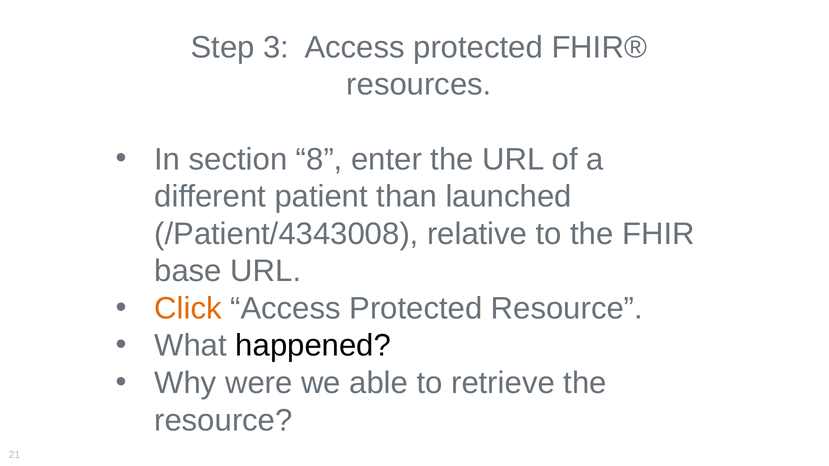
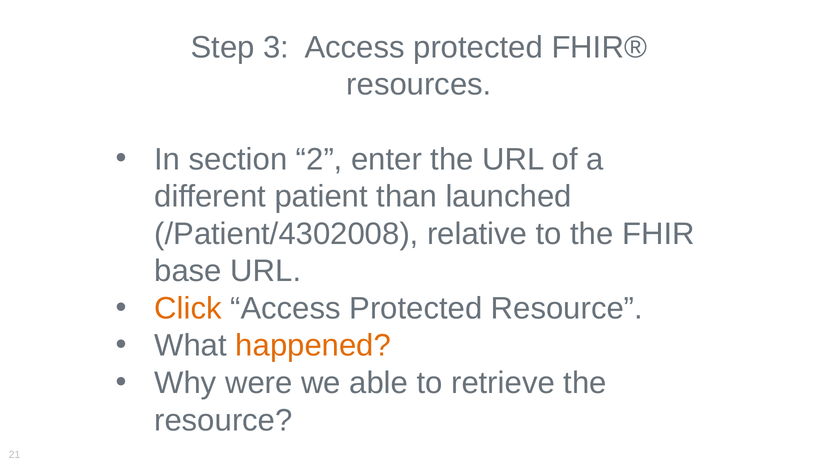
8: 8 -> 2 (319, 159)
/Patient/4343008: /Patient/4343008 -> /Patient/4302008 (286, 234)
happened colour: black -> orange (313, 346)
